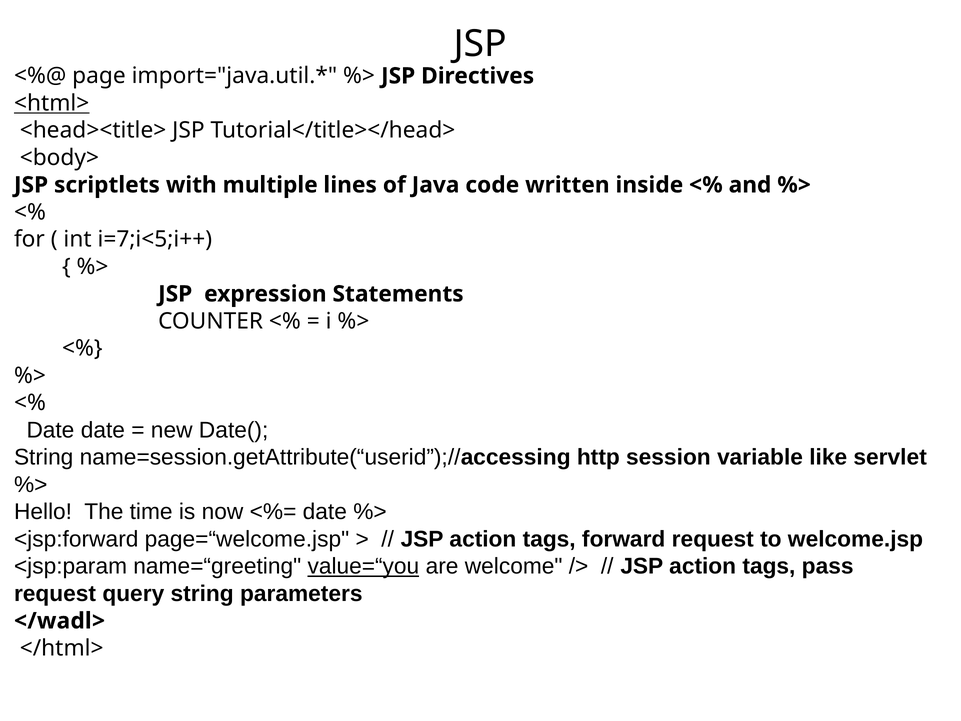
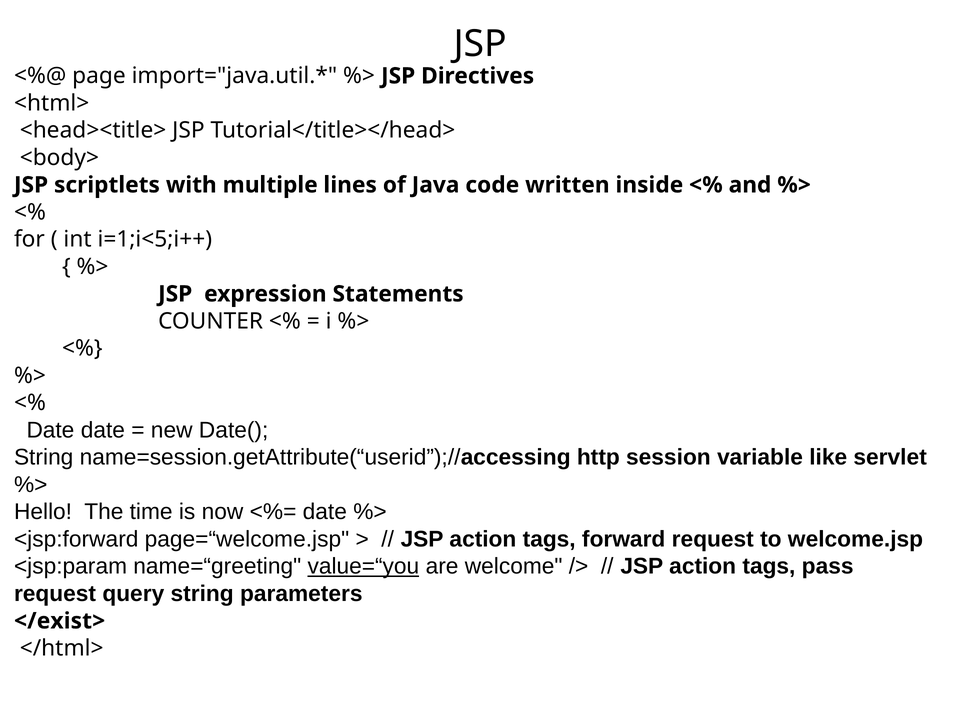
<html> underline: present -> none (52, 103)
i=7;i<5;i++: i=7;i<5;i++ -> i=1;i<5;i++ (155, 239)
</wadl>: </wadl> -> </exist> (60, 621)
